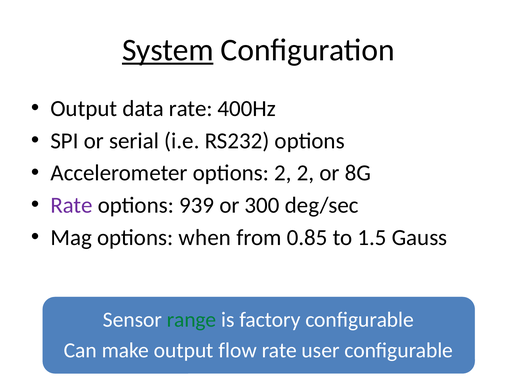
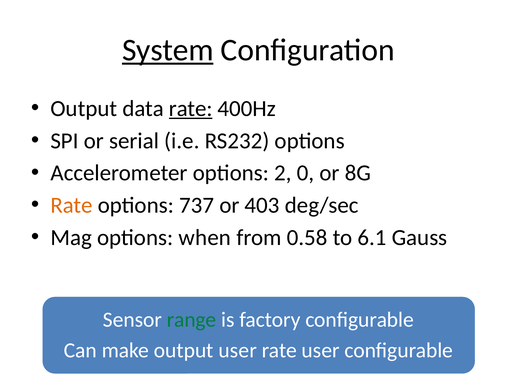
rate underline: none -> present (191, 108)
2 2: 2 -> 0 (306, 173)
Rate colour: purple -> orange (72, 205)
939: 939 -> 737 (197, 205)
300: 300 -> 403 (262, 205)
0.85: 0.85 -> 0.58 (307, 237)
1.5: 1.5 -> 6.1 (372, 237)
output flow: flow -> user (238, 350)
